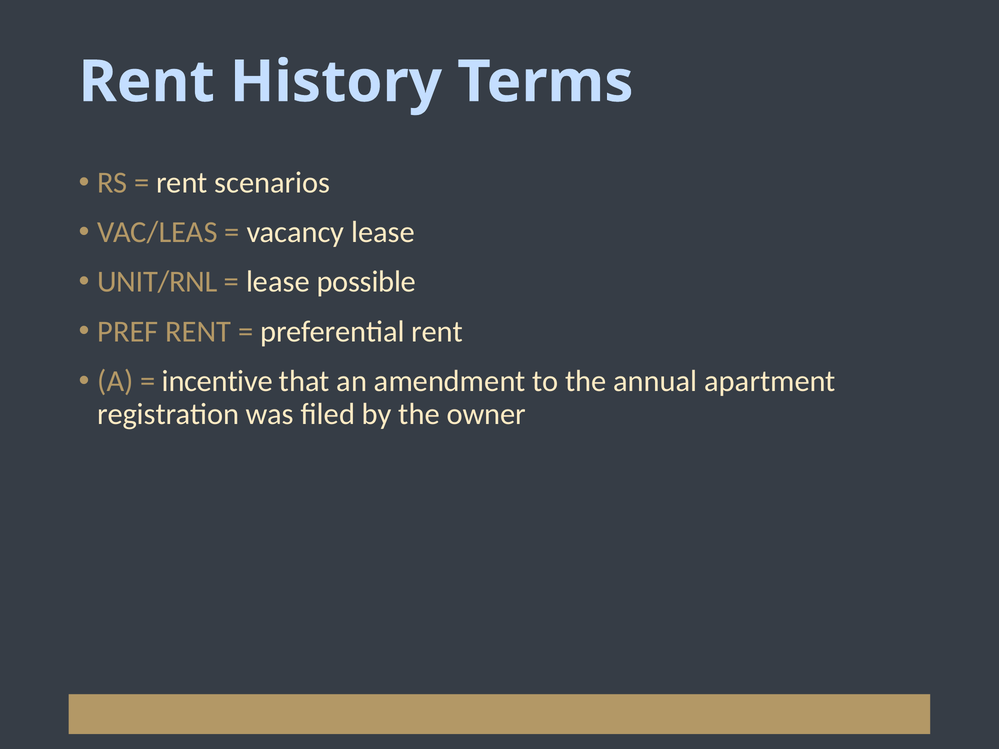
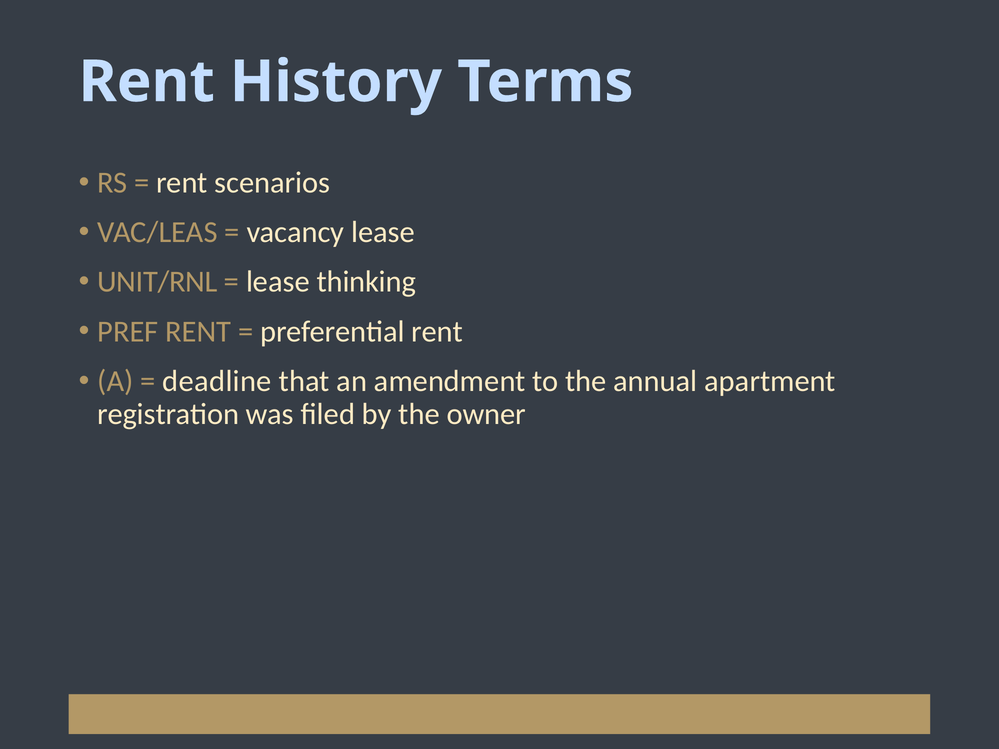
possible: possible -> thinking (366, 282)
incentive: incentive -> deadline (217, 381)
